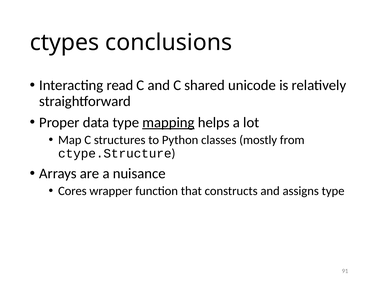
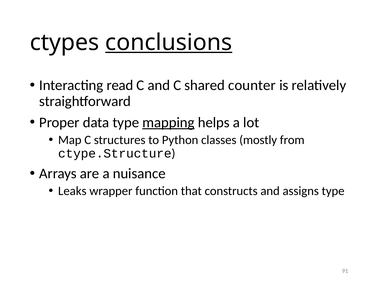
conclusions underline: none -> present (169, 42)
unicode: unicode -> counter (252, 85)
Cores: Cores -> Leaks (72, 191)
